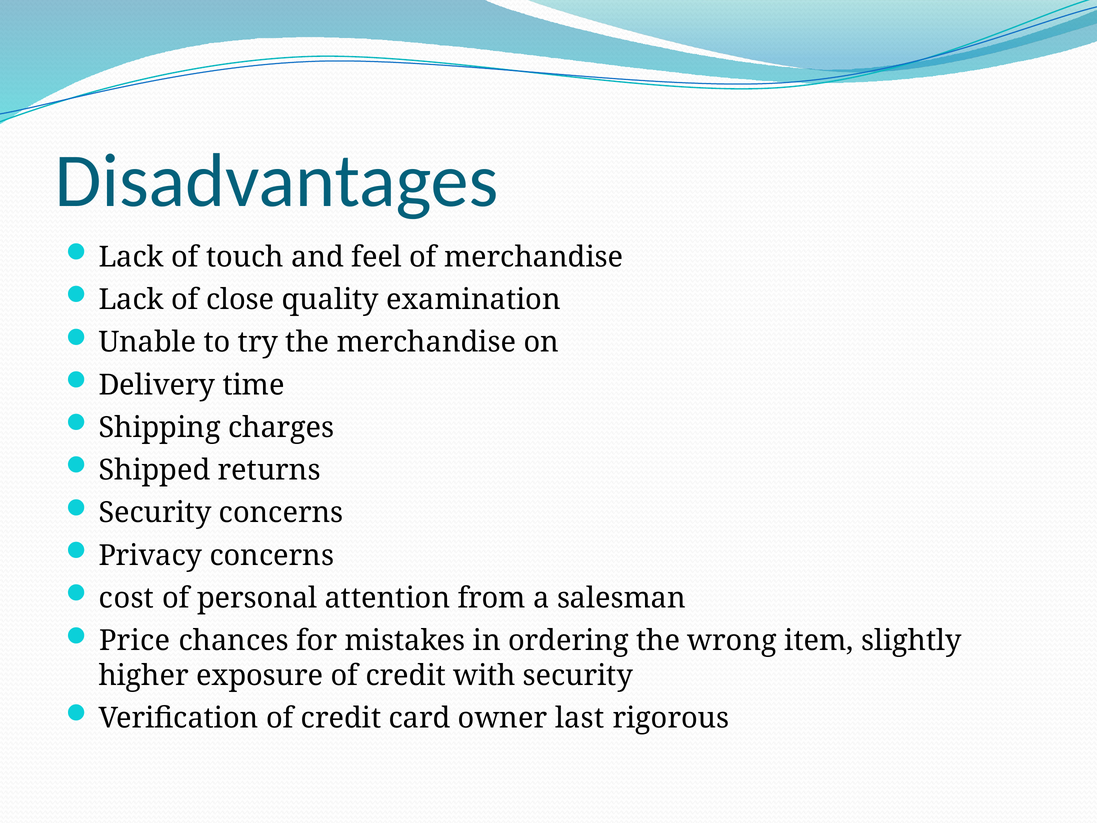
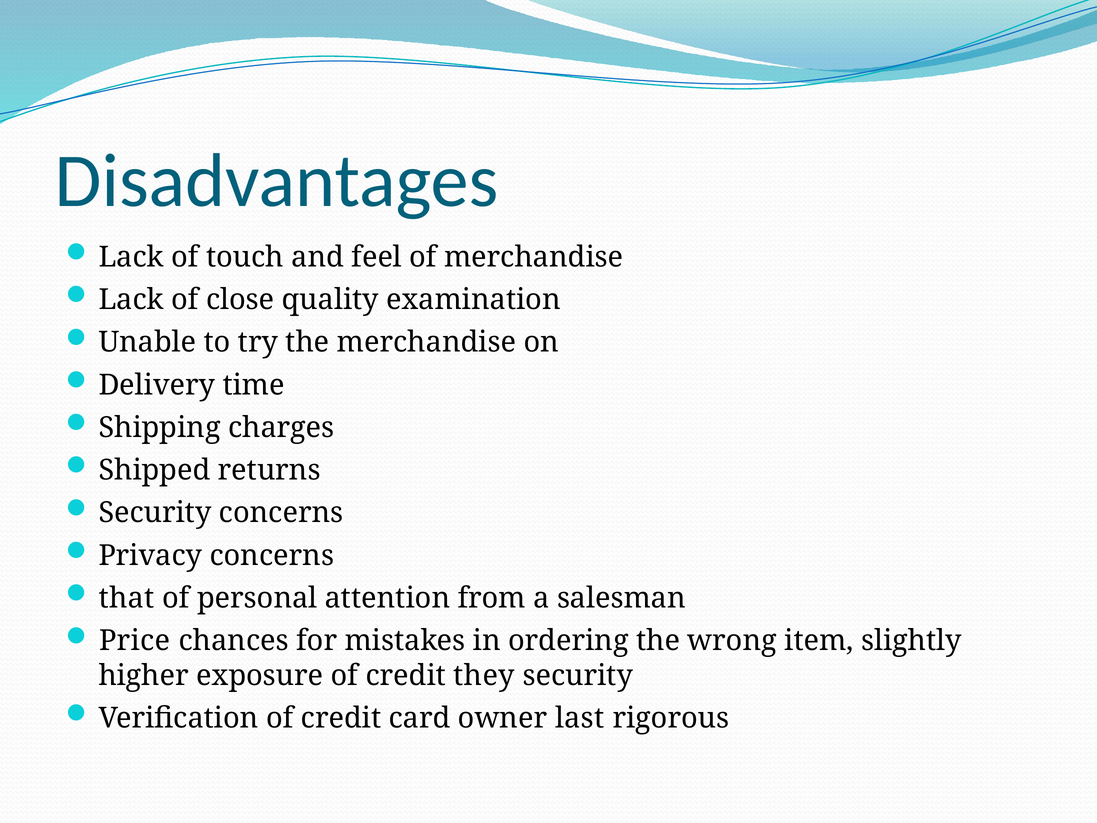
cost: cost -> that (127, 598)
with: with -> they (484, 675)
